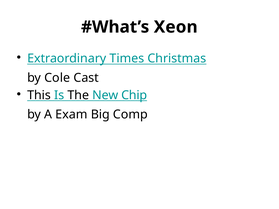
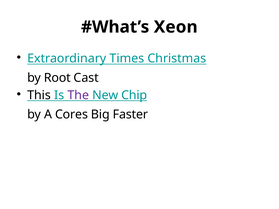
Cole: Cole -> Root (57, 78)
The colour: black -> purple (78, 95)
Exam: Exam -> Cores (72, 115)
Comp: Comp -> Faster (130, 115)
